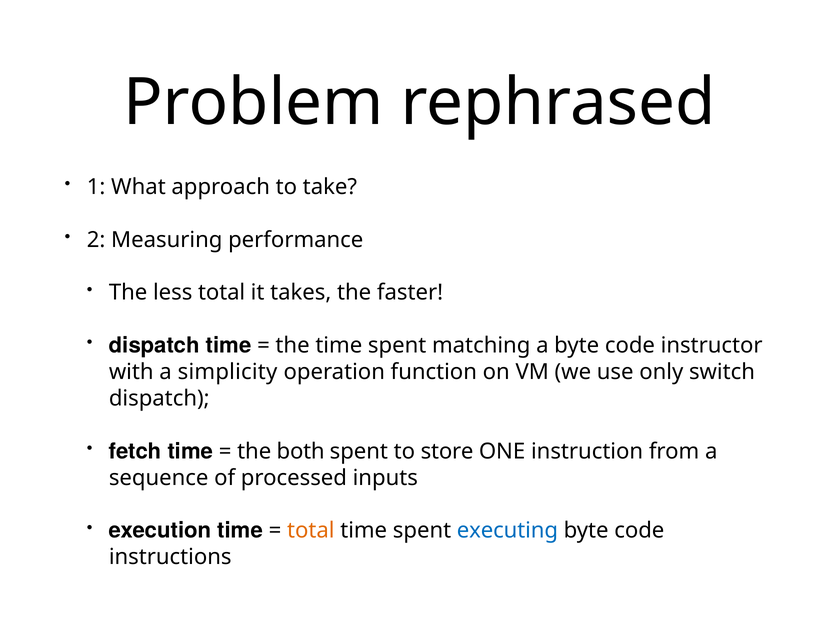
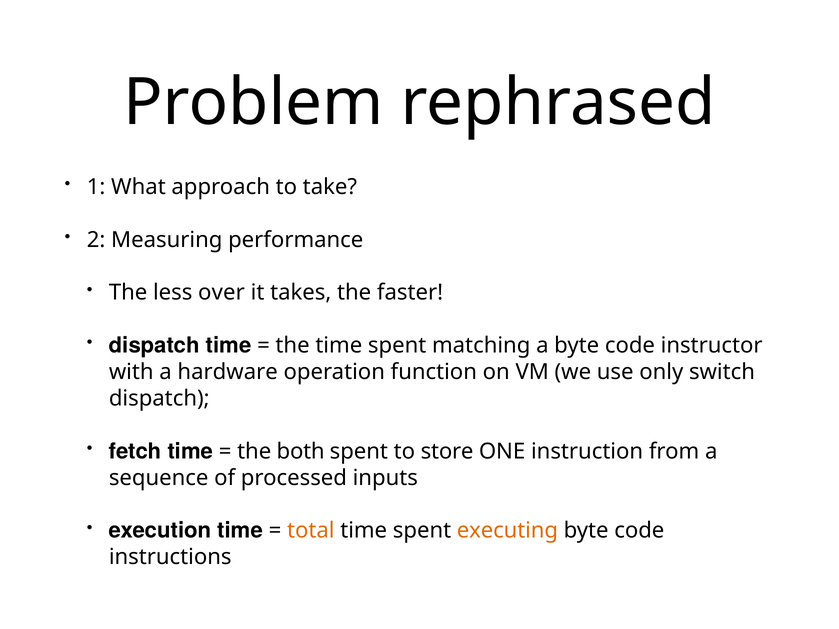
less total: total -> over (221, 293)
simplicity: simplicity -> hardware (228, 372)
executing colour: blue -> orange (507, 531)
